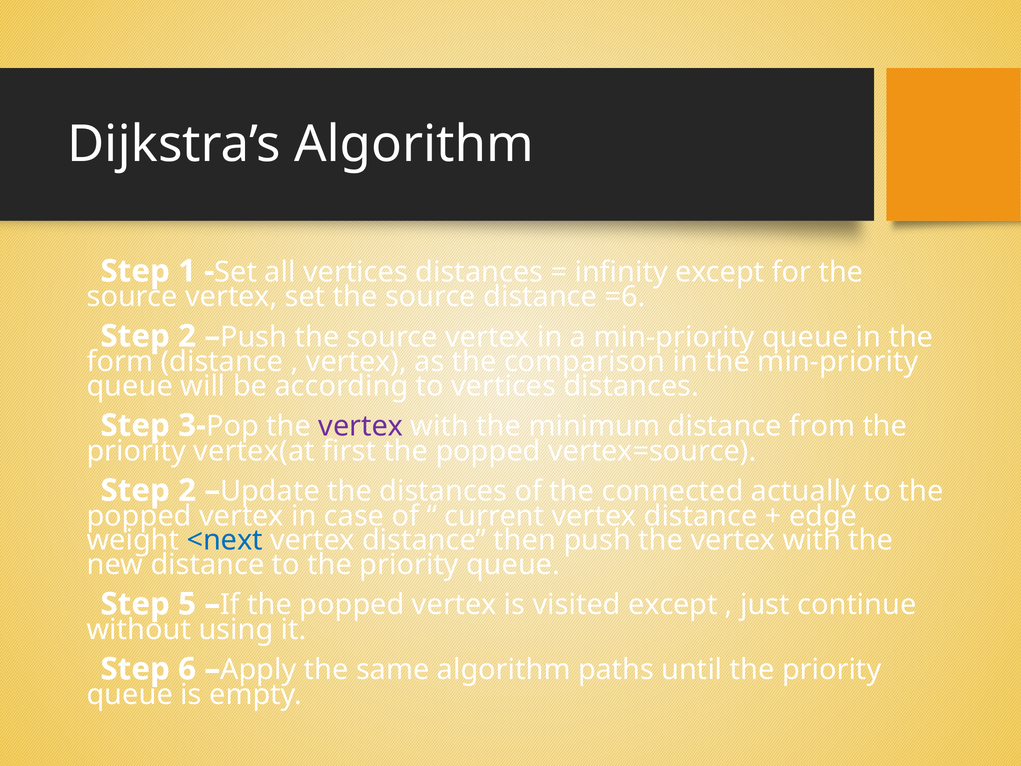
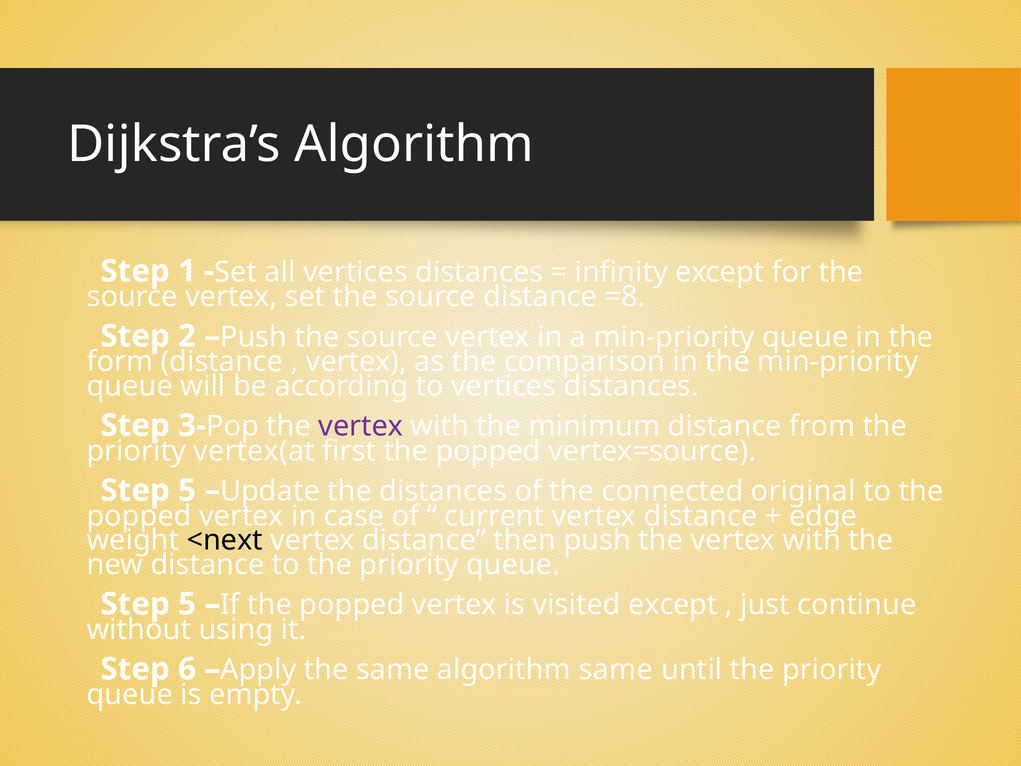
=6: =6 -> =8 (625, 297)
2: 2 -> 5 (187, 490)
actually: actually -> original (803, 491)
<next colour: blue -> black (225, 540)
algorithm paths: paths -> same (616, 670)
